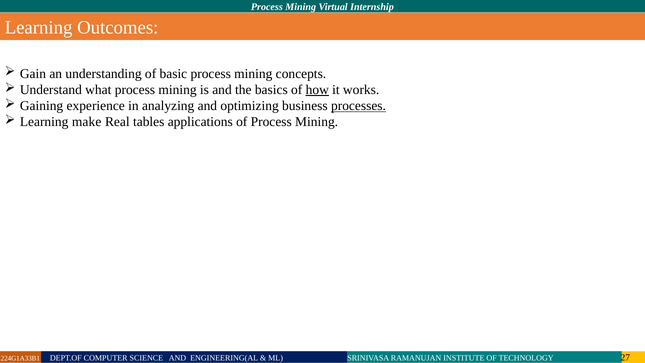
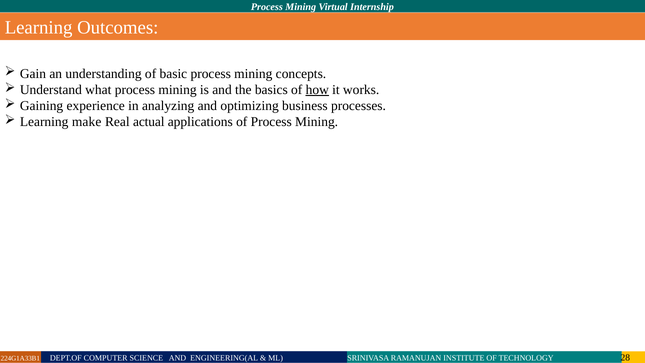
processes underline: present -> none (359, 106)
tables: tables -> actual (149, 122)
27: 27 -> 28 (625, 357)
